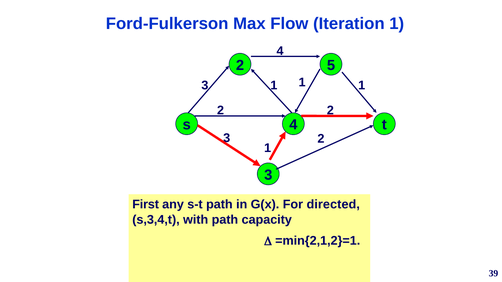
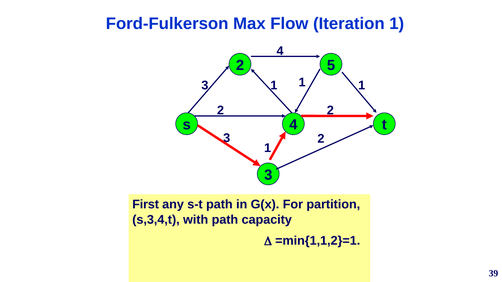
directed: directed -> partition (333, 205)
=min{2,1,2}=1: =min{2,1,2}=1 -> =min{1,1,2}=1 (318, 241)
